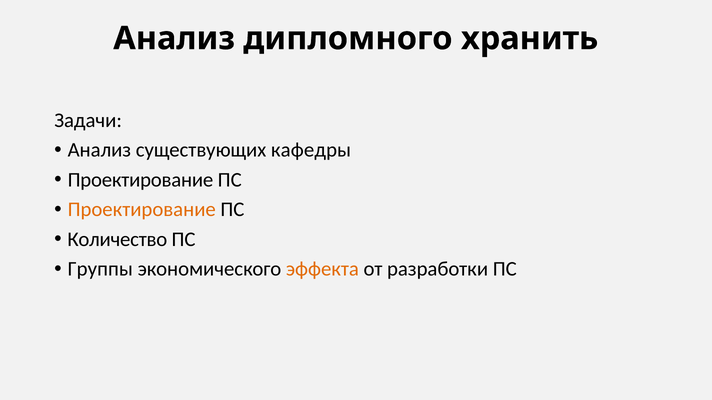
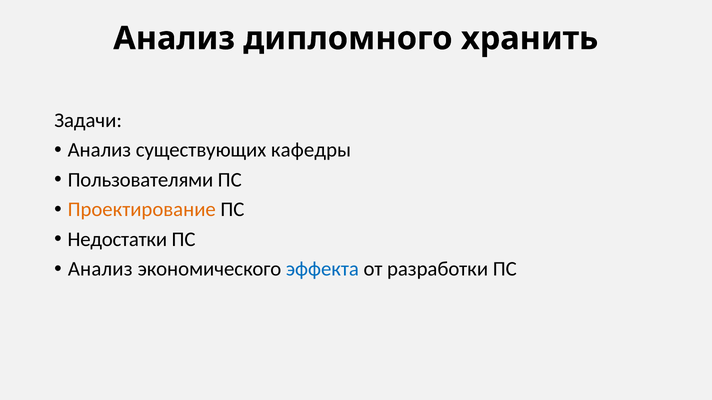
Проектирование: Проектирование -> Пользователями (140, 180)
Количество: Количество -> Недостатки (117, 240)
Группы: Группы -> Анализ (100, 269)
эффекта colour: orange -> blue (322, 269)
